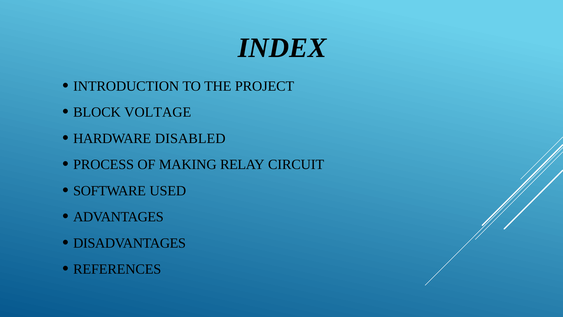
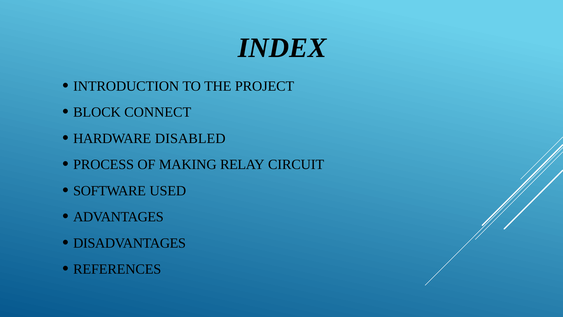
VOLTAGE: VOLTAGE -> CONNECT (158, 112)
